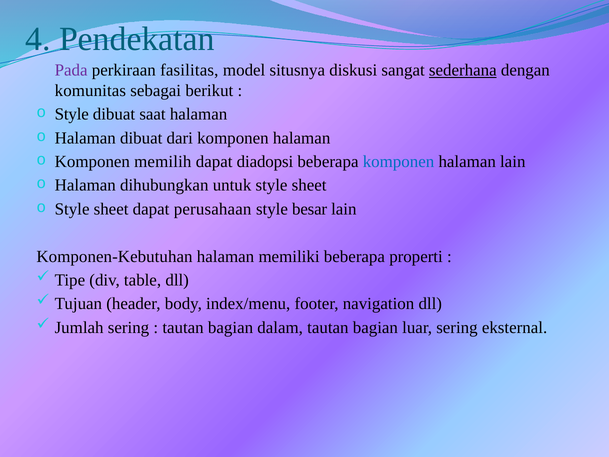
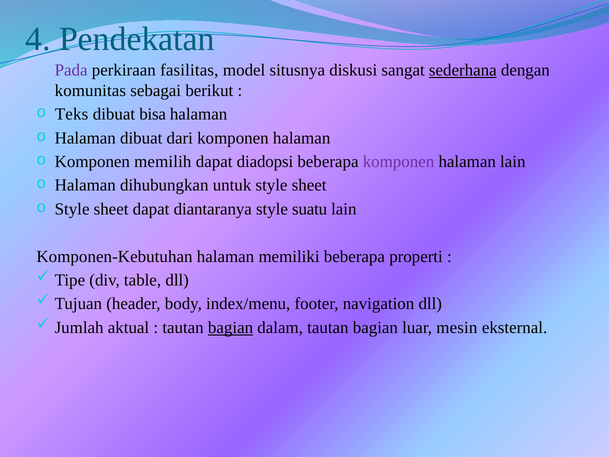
Style: Style -> Teks (72, 114)
saat: saat -> bisa (153, 114)
komponen colour: blue -> purple (398, 162)
perusahaan: perusahaan -> diantaranya (213, 209)
besar: besar -> suatu (310, 209)
Jumlah sering: sering -> aktual (129, 327)
bagian underline: none -> present (231, 327)
luar sering: sering -> mesin (457, 327)
